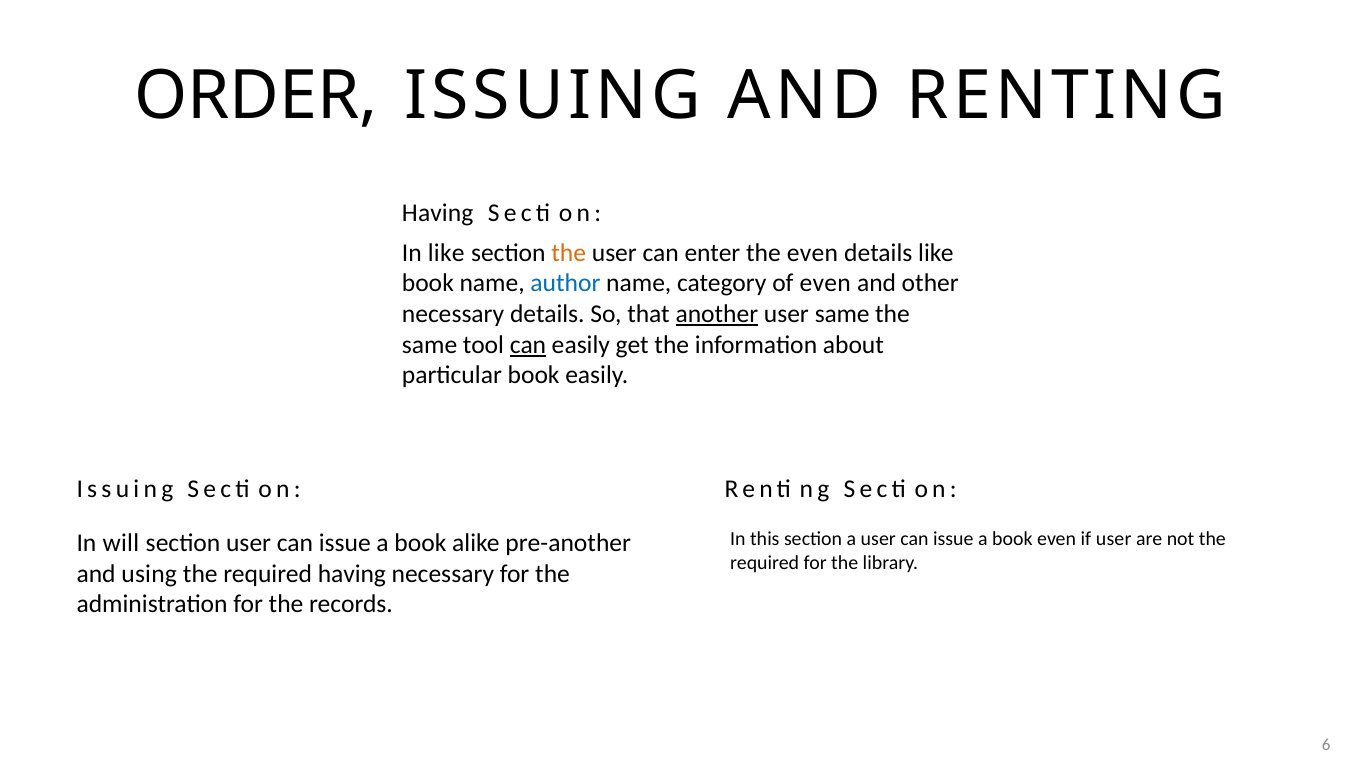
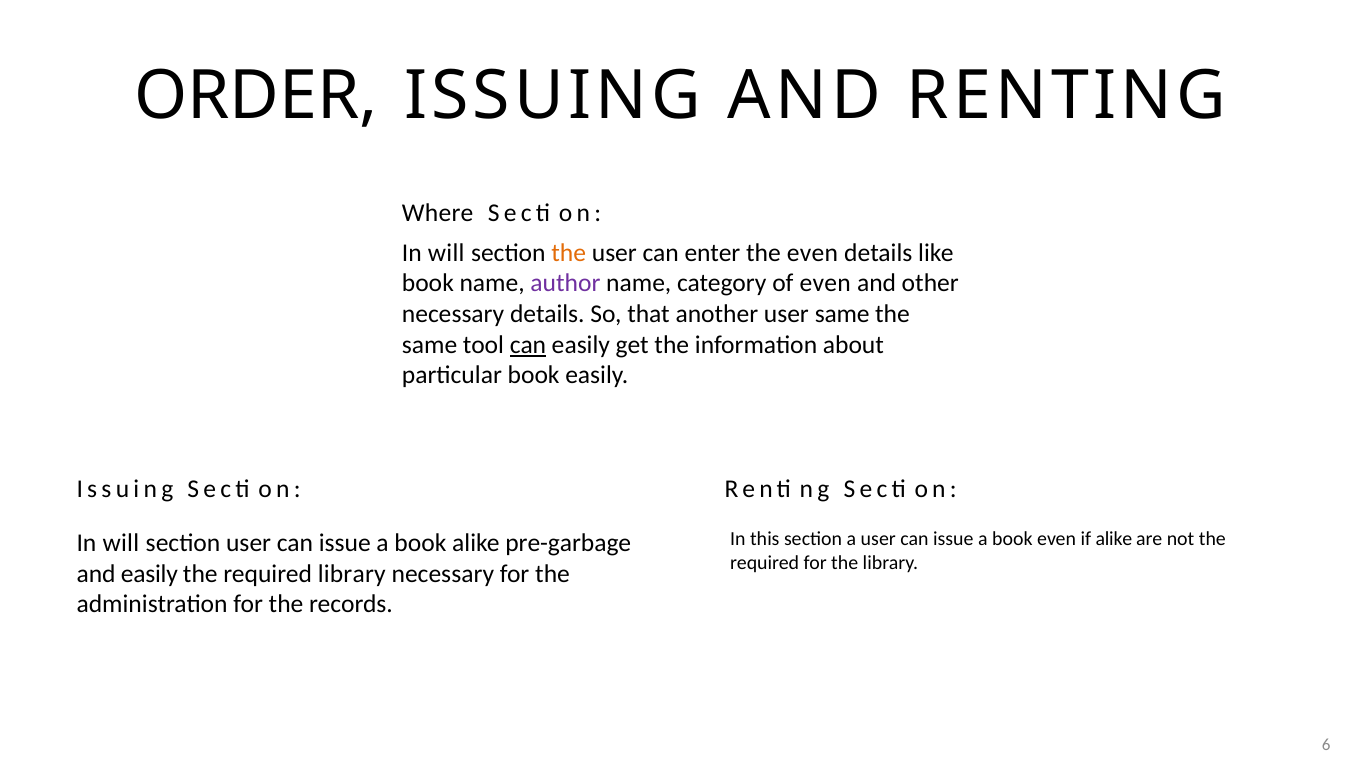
Having: Having -> Where (438, 213)
like: like -> will (446, 253)
author colour: blue -> purple (565, 283)
another underline: present -> none (717, 314)
if user: user -> alike (1114, 539)
pre-another: pre-another -> pre-garbage (568, 543)
and using: using -> easily (149, 574)
required having: having -> library (352, 574)
